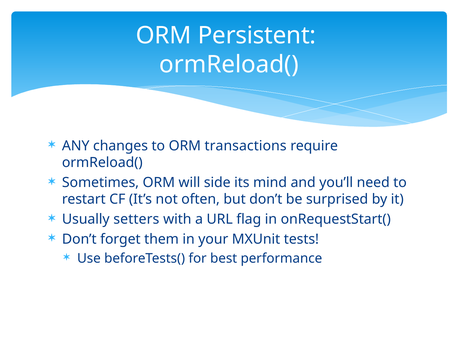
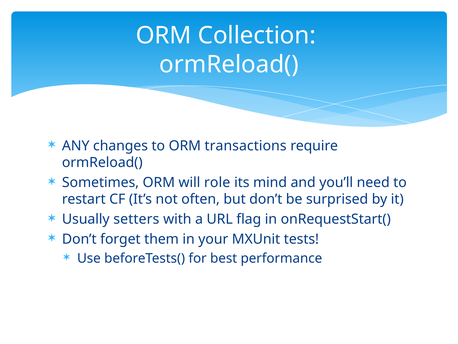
Persistent: Persistent -> Collection (257, 35)
side: side -> role (217, 182)
